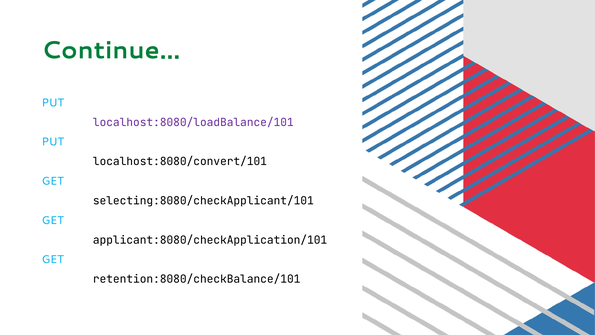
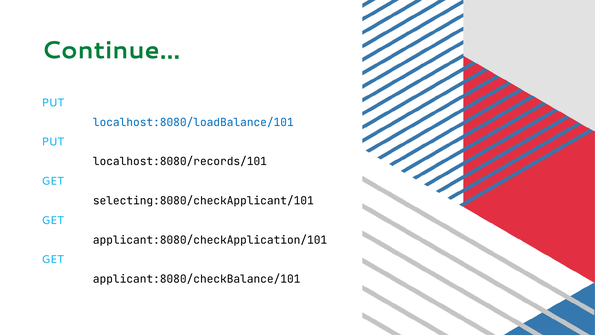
localhost:8080/loadBalance/101 colour: purple -> blue (193, 122)
localhost:8080/convert/101: localhost:8080/convert/101 -> localhost:8080/records/101 (180, 161)
retention:8080/checkBalance/101: retention:8080/checkBalance/101 -> applicant:8080/checkBalance/101 (197, 279)
